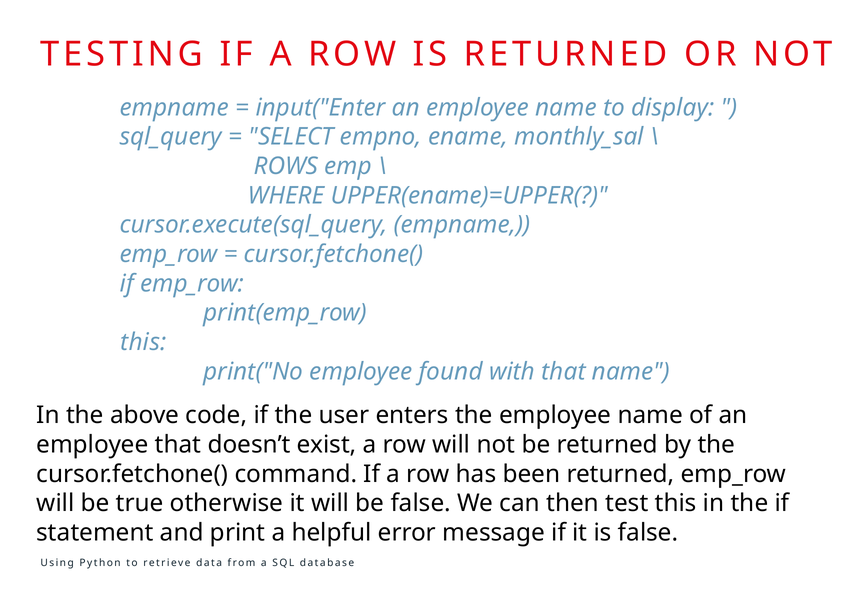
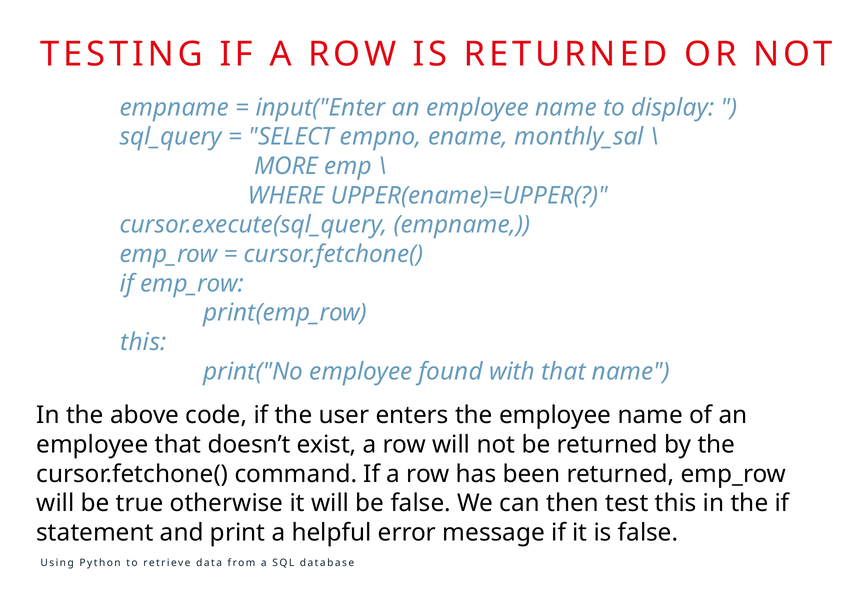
ROWS: ROWS -> MORE (286, 166)
